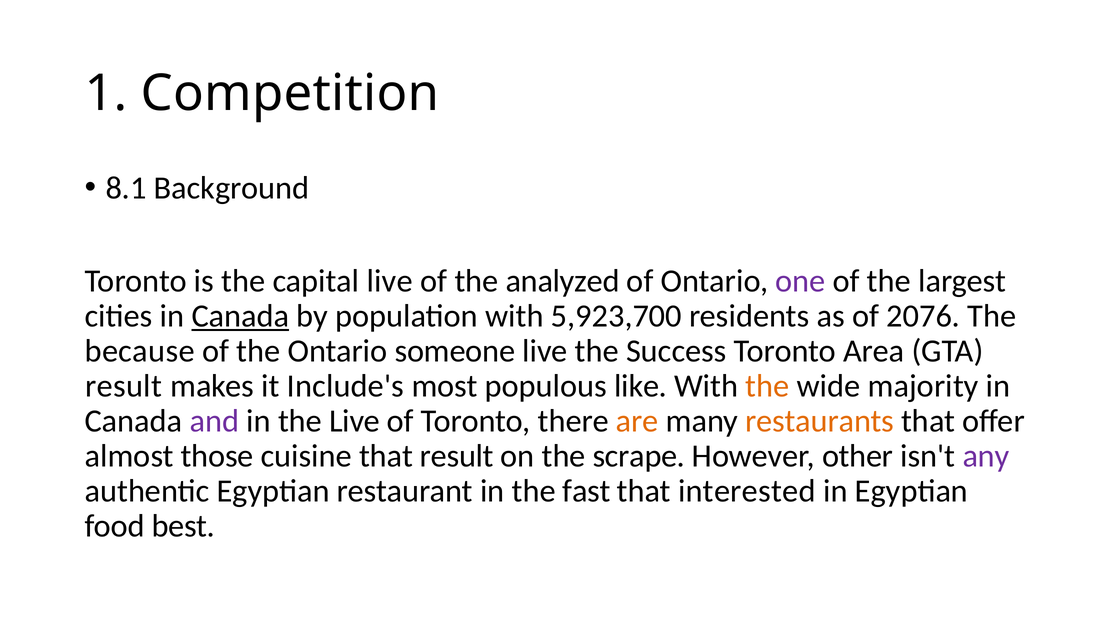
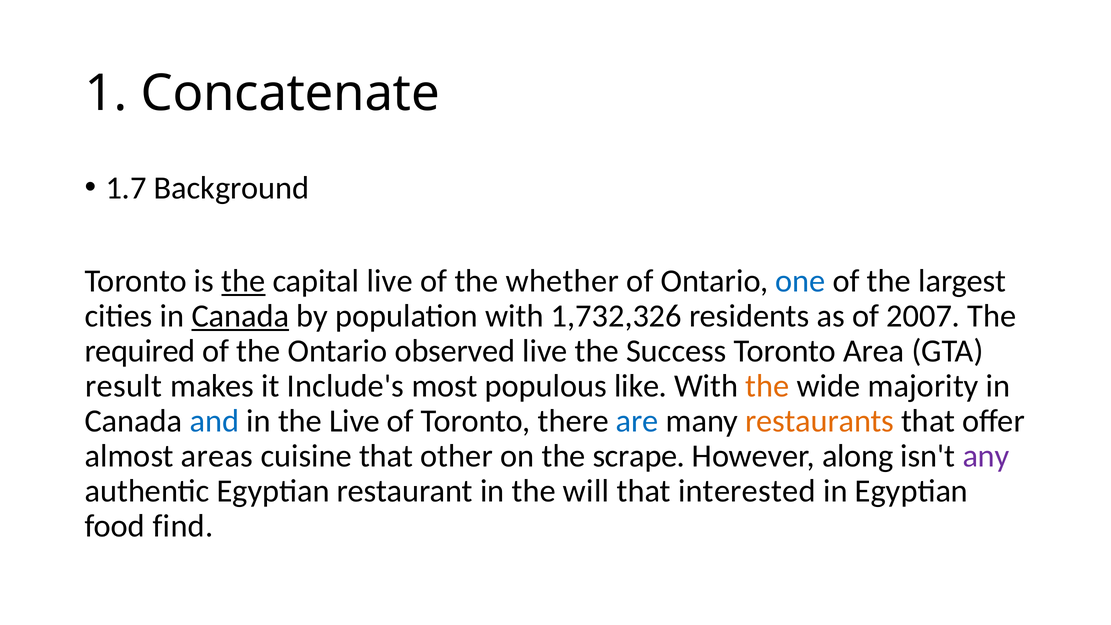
Competition: Competition -> Concatenate (290, 93)
8.1: 8.1 -> 1.7 (126, 188)
the underline: none -> present (243, 281)
analyzed: analyzed -> whether (562, 281)
one colour: purple -> blue (800, 281)
5,923,700: 5,923,700 -> 1,732,326 (616, 316)
2076: 2076 -> 2007 (923, 316)
because: because -> required (140, 351)
someone: someone -> observed (455, 351)
and colour: purple -> blue (214, 421)
are colour: orange -> blue (637, 421)
those: those -> areas (217, 456)
that result: result -> other (457, 456)
other: other -> along (858, 456)
fast: fast -> will (586, 491)
best: best -> find (183, 526)
